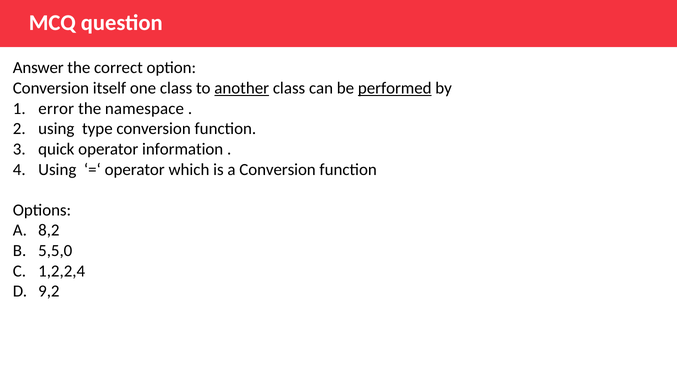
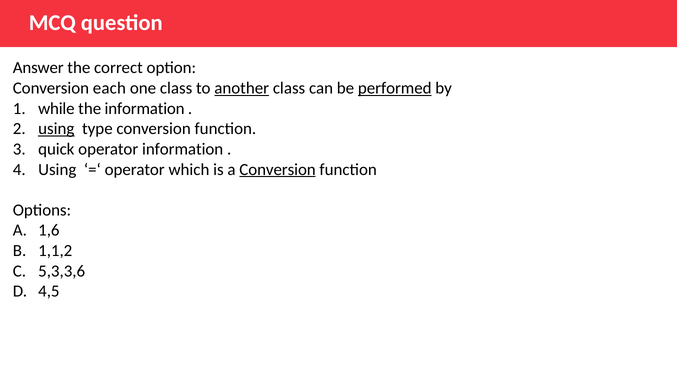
itself: itself -> each (109, 88)
error: error -> while (56, 108)
the namespace: namespace -> information (145, 108)
using underline: none -> present (56, 129)
Conversion underline: none -> present (278, 169)
8,2: 8,2 -> 1,6 (49, 230)
5,5,0: 5,5,0 -> 1,1,2 (55, 251)
1,2,2,4: 1,2,2,4 -> 5,3,3,6 (62, 271)
9,2: 9,2 -> 4,5 (49, 291)
